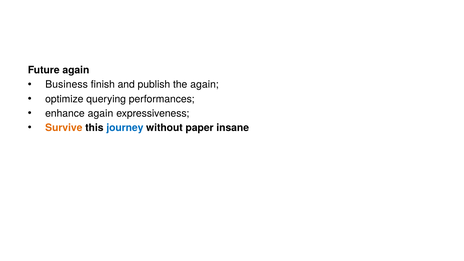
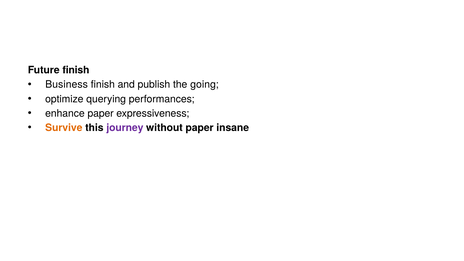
Future again: again -> finish (76, 70)
the again: again -> going (205, 85)
enhance again: again -> paper (101, 113)
journey colour: blue -> purple (125, 128)
